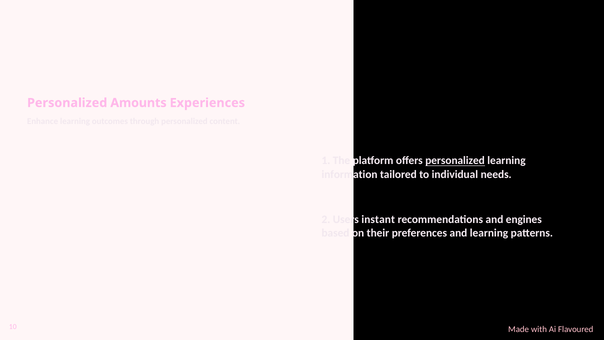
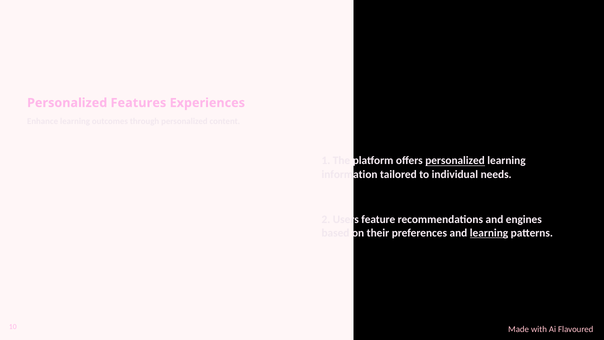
Amounts: Amounts -> Features (138, 103)
instant: instant -> feature (378, 219)
learning underline: none -> present (489, 233)
